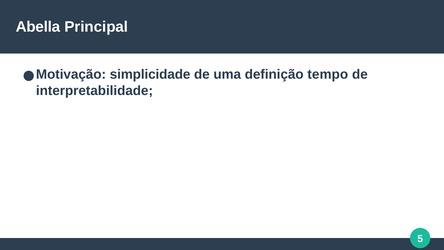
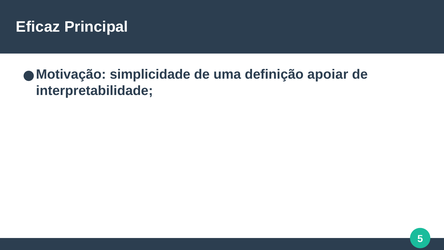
Abella: Abella -> Eficaz (38, 27)
tempo: tempo -> apoiar (328, 74)
